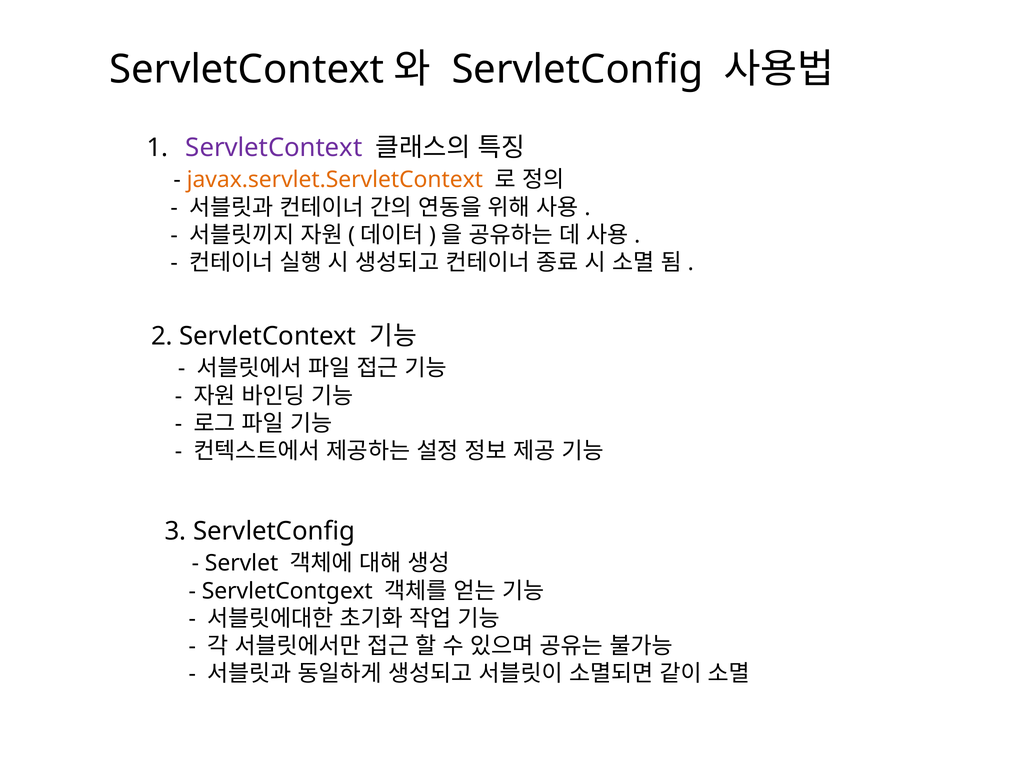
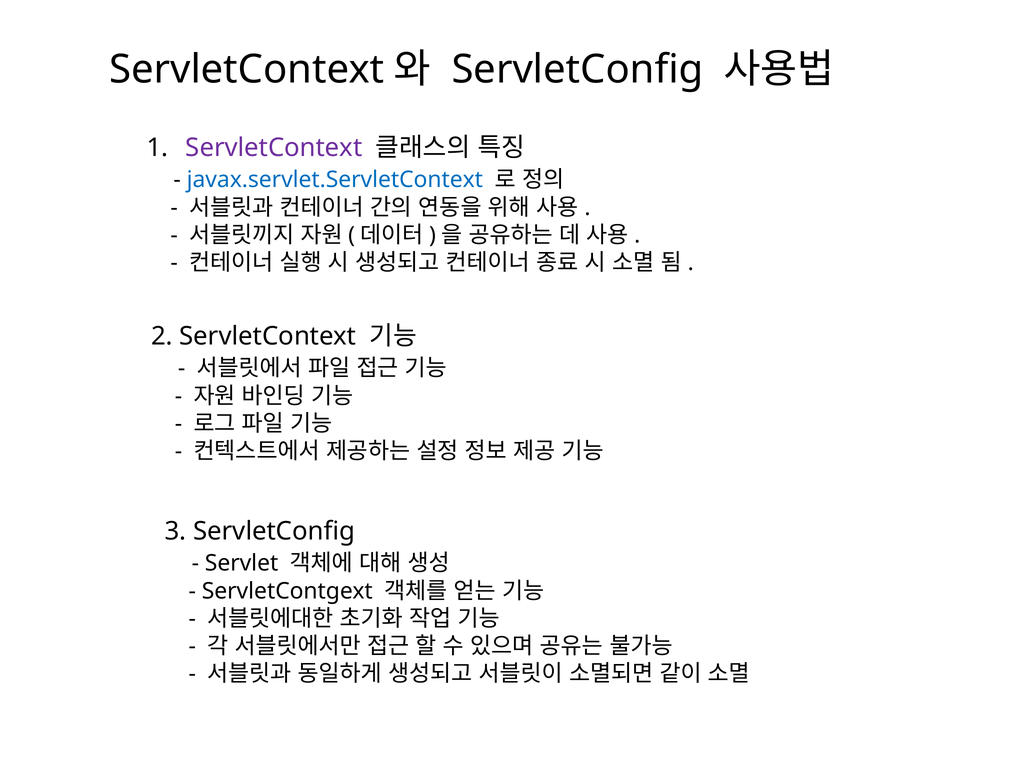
javax.servlet.ServletContext colour: orange -> blue (335, 180)
